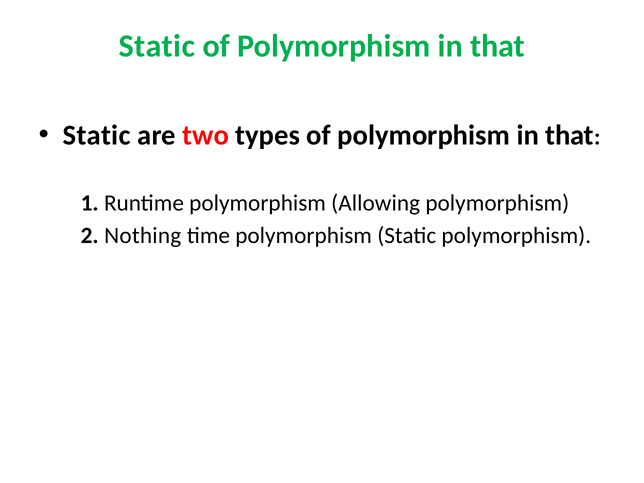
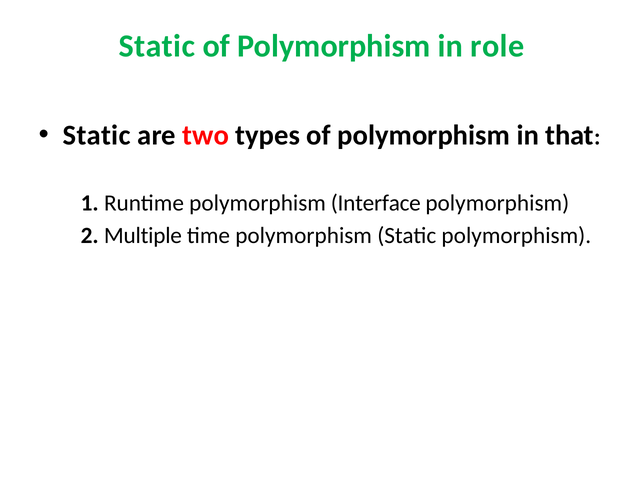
that: that -> role (497, 46)
Allowing: Allowing -> Interface (376, 203)
Nothing: Nothing -> Multiple (143, 236)
